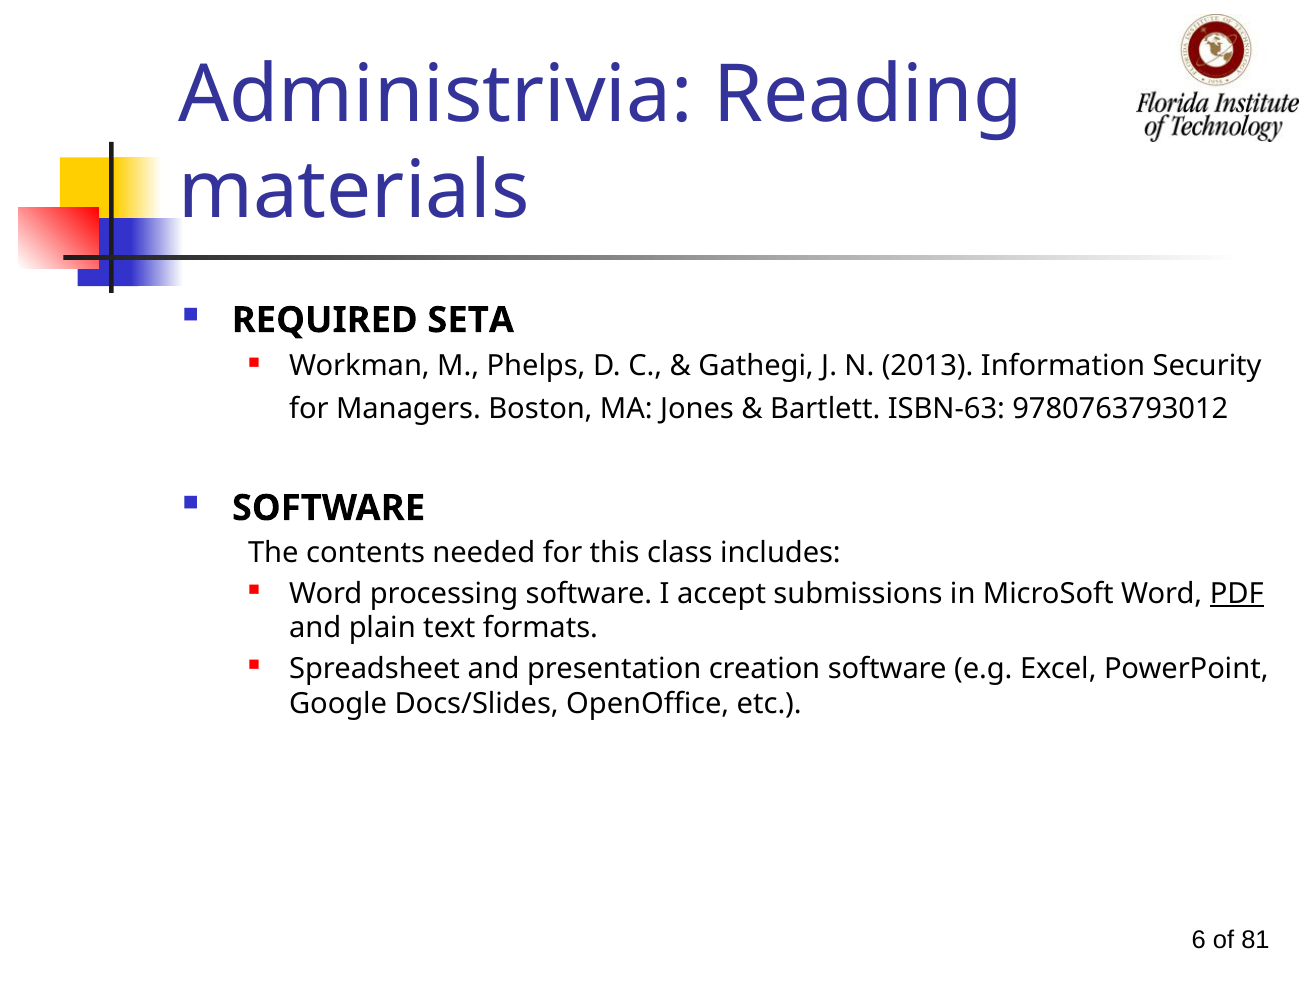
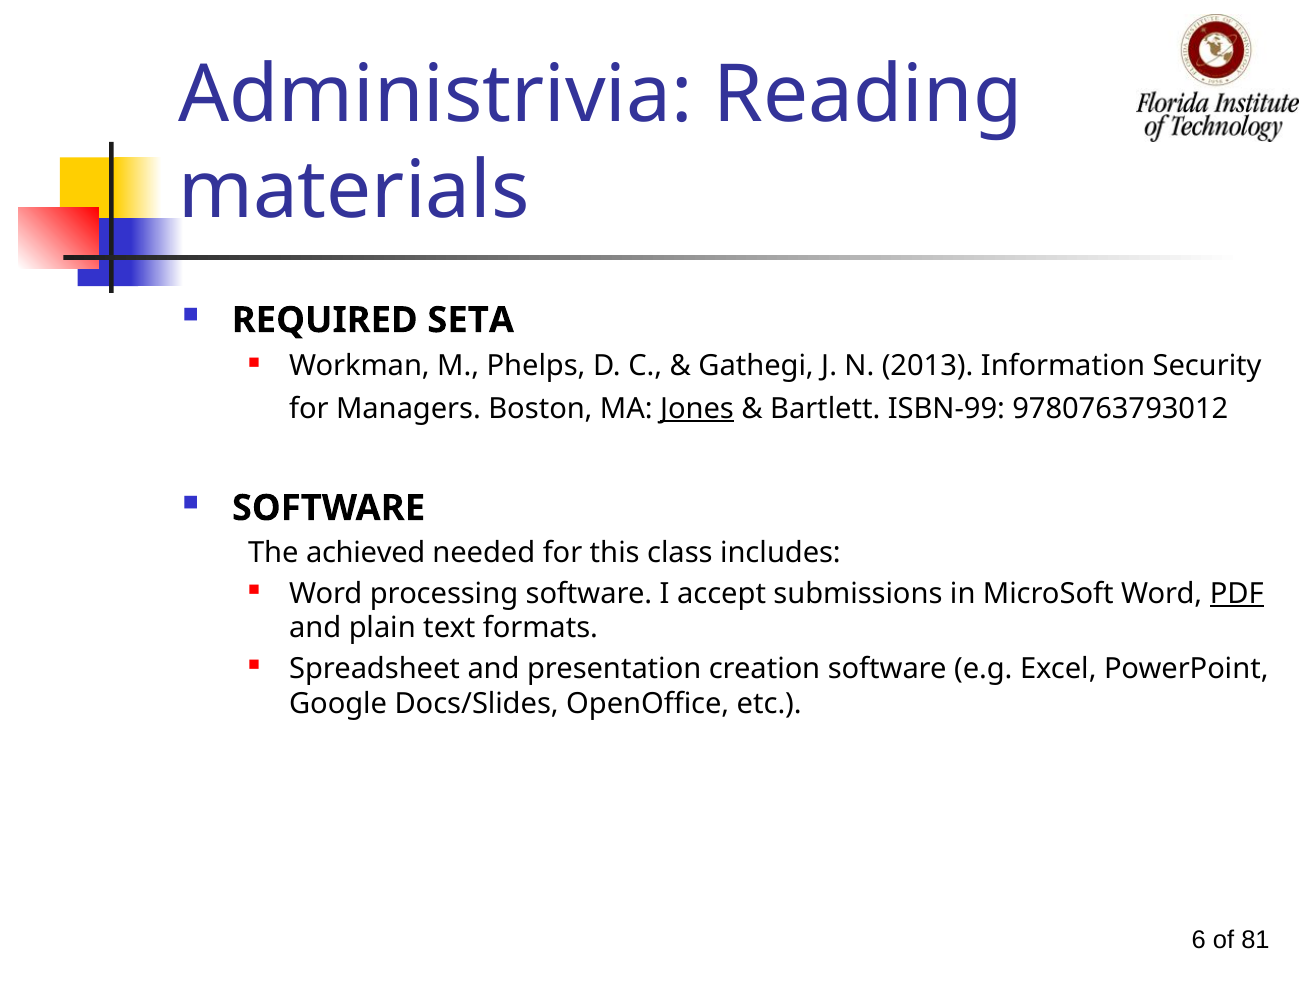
Jones underline: none -> present (697, 409)
ISBN-63: ISBN-63 -> ISBN-99 (946, 409)
contents: contents -> achieved (366, 553)
